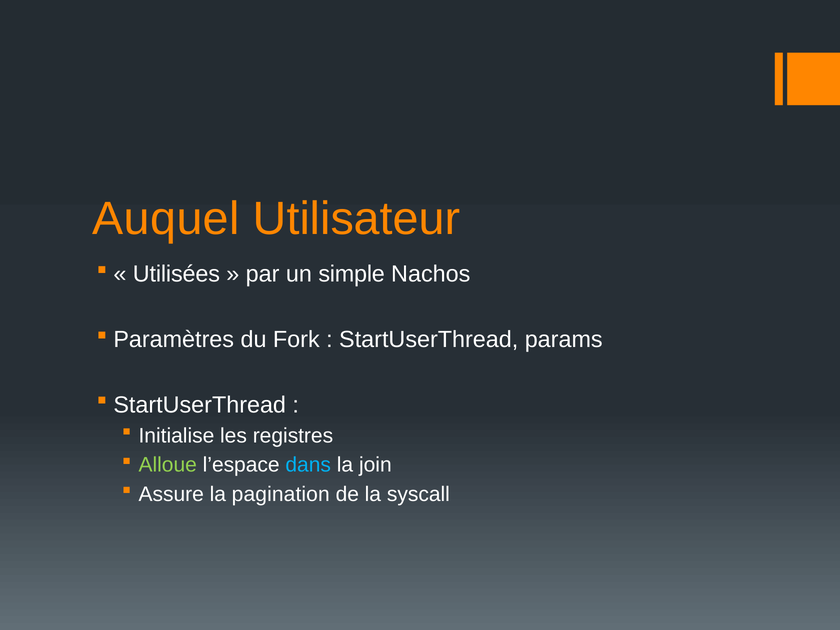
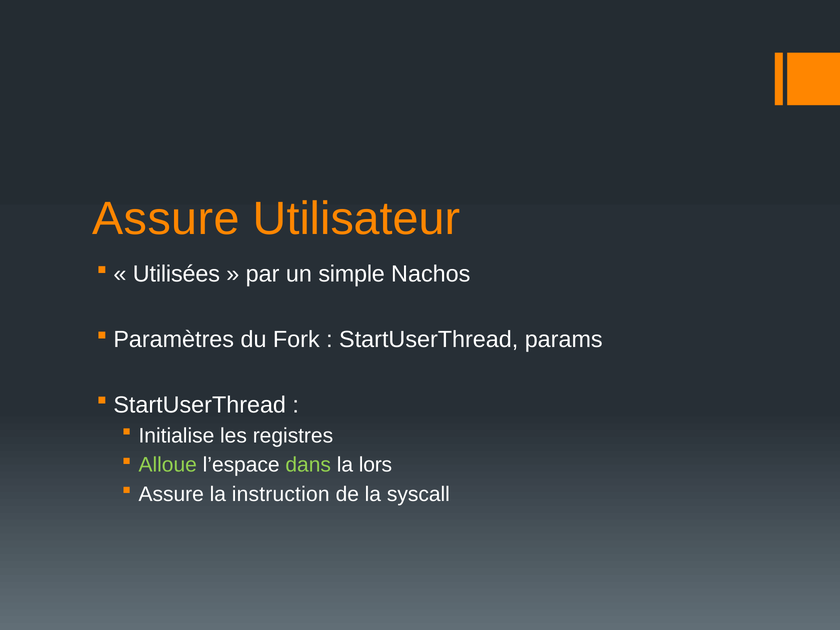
Auquel: Auquel -> Assure (166, 219)
dans colour: light blue -> light green (308, 465)
join: join -> lors (375, 465)
pagination: pagination -> instruction (281, 494)
